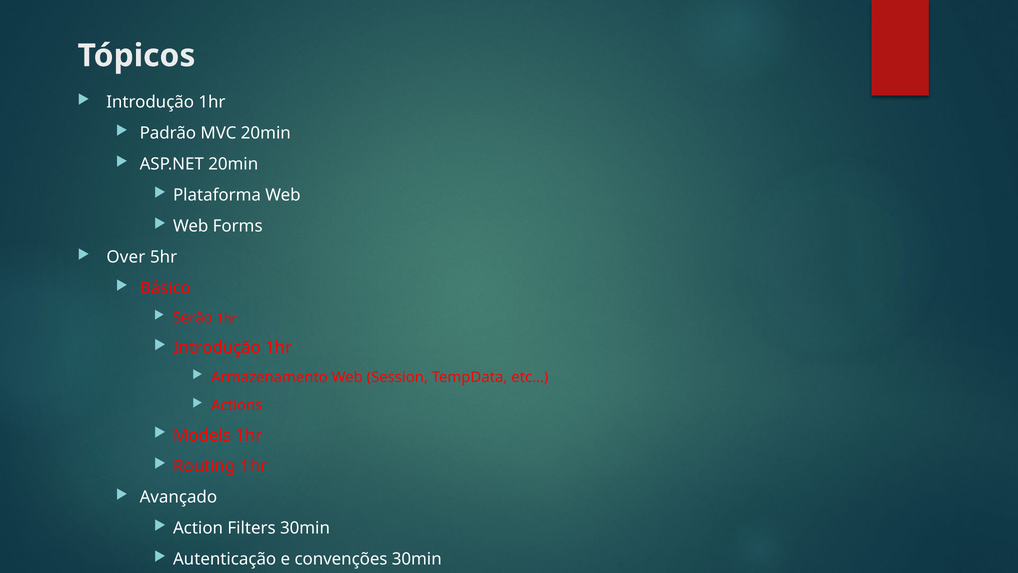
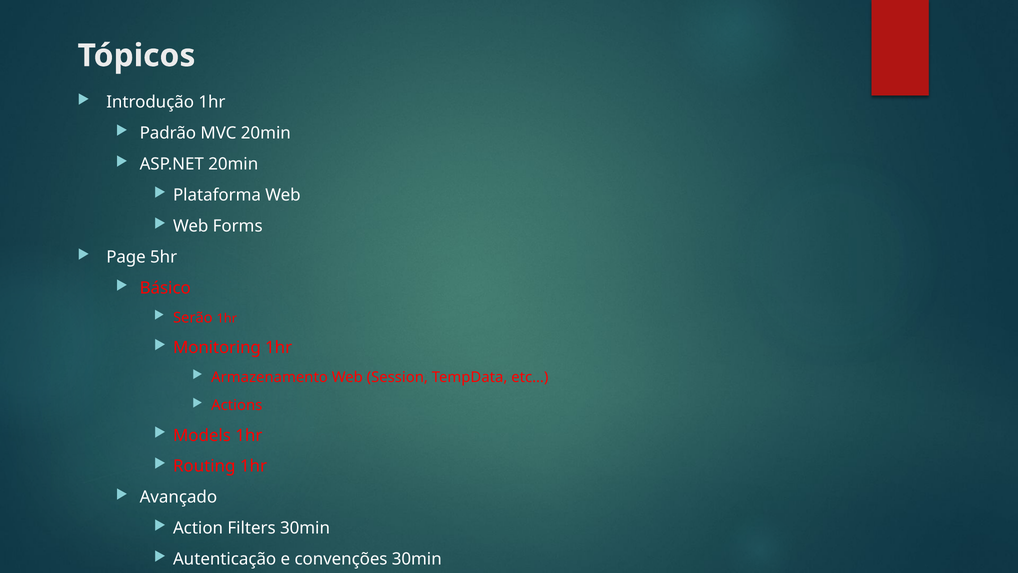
Over: Over -> Page (126, 257)
Introdução: Introdução -> Monitoring (217, 347)
